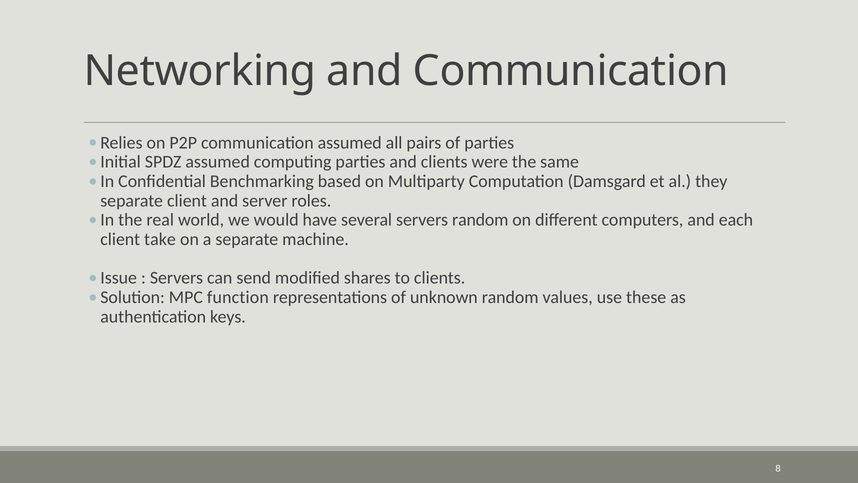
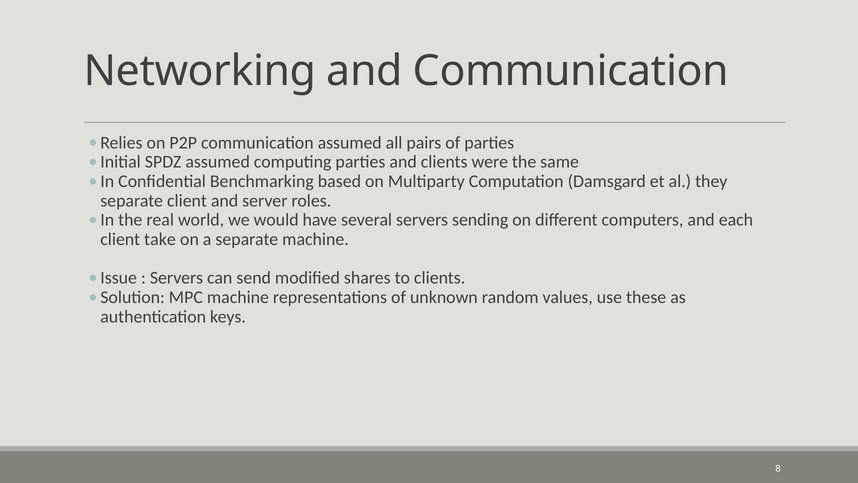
servers random: random -> sending (480, 220)
MPC function: function -> machine (238, 297)
